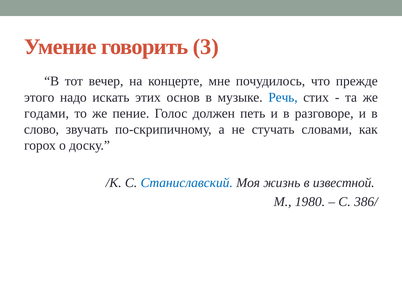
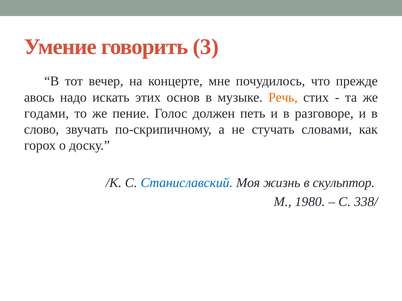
этого: этого -> авось (39, 97)
Речь colour: blue -> orange (283, 97)
известной: известной -> скульптор (344, 183)
386/: 386/ -> 338/ (366, 202)
